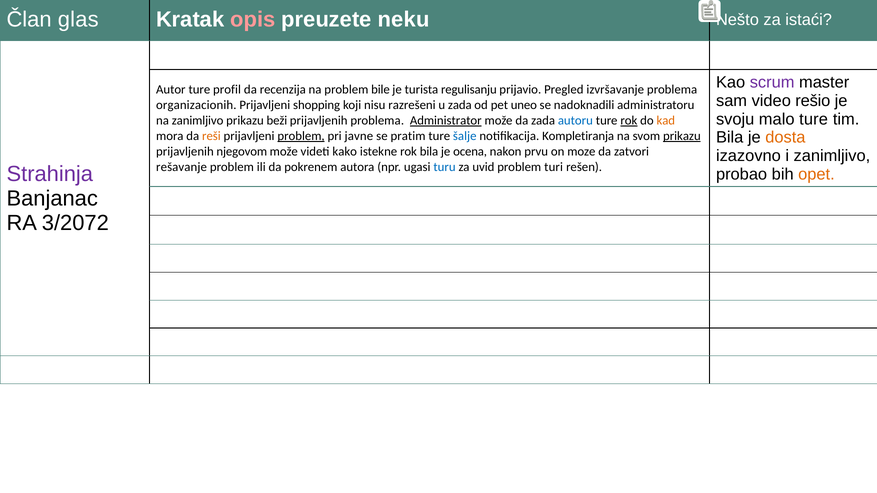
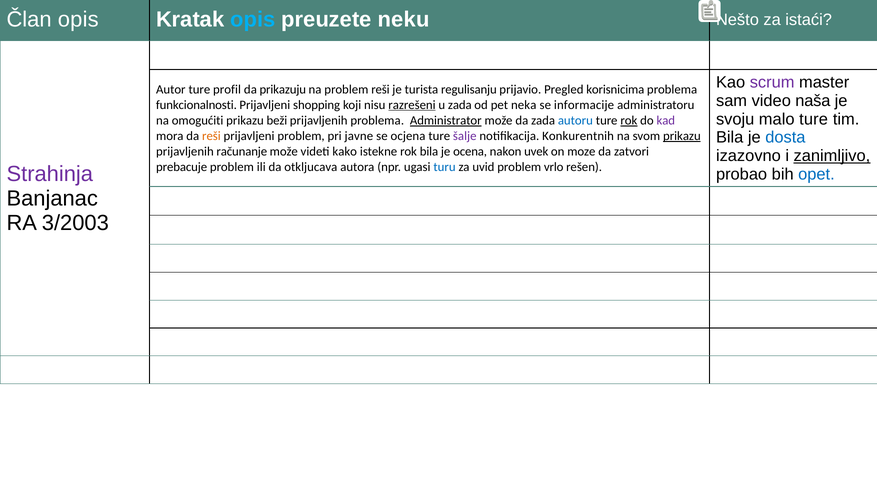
Član glas: glas -> opis (78, 20)
opis colour: pink -> light blue (253, 20)
recenzija: recenzija -> prikazuju (283, 89)
problem bile: bile -> reši (380, 89)
izvršavanje: izvršavanje -> korisnicima (615, 89)
rešio: rešio -> naša (813, 101)
organizacionih: organizacionih -> funkcionalnosti (196, 105)
razrešeni underline: none -> present (412, 105)
uneo: uneo -> neka (524, 105)
nadoknadili: nadoknadili -> informacije (584, 105)
na zanimljivo: zanimljivo -> omogućiti (198, 120)
kad colour: orange -> purple (666, 120)
dosta colour: orange -> blue (785, 138)
problem underline: present -> none (301, 136)
pratim: pratim -> ocjena (408, 136)
šalje colour: blue -> purple (465, 136)
Kompletiranja: Kompletiranja -> Konkurentnih (578, 136)
njegovom: njegovom -> računanje (242, 152)
prvu: prvu -> uvek (536, 152)
zanimljivo underline: none -> present (832, 156)
rešavanje: rešavanje -> prebacuje (182, 167)
pokrenem: pokrenem -> otkljucava (311, 167)
turi: turi -> vrlo (554, 167)
opet colour: orange -> blue (816, 174)
3/2072: 3/2072 -> 3/2003 (75, 223)
